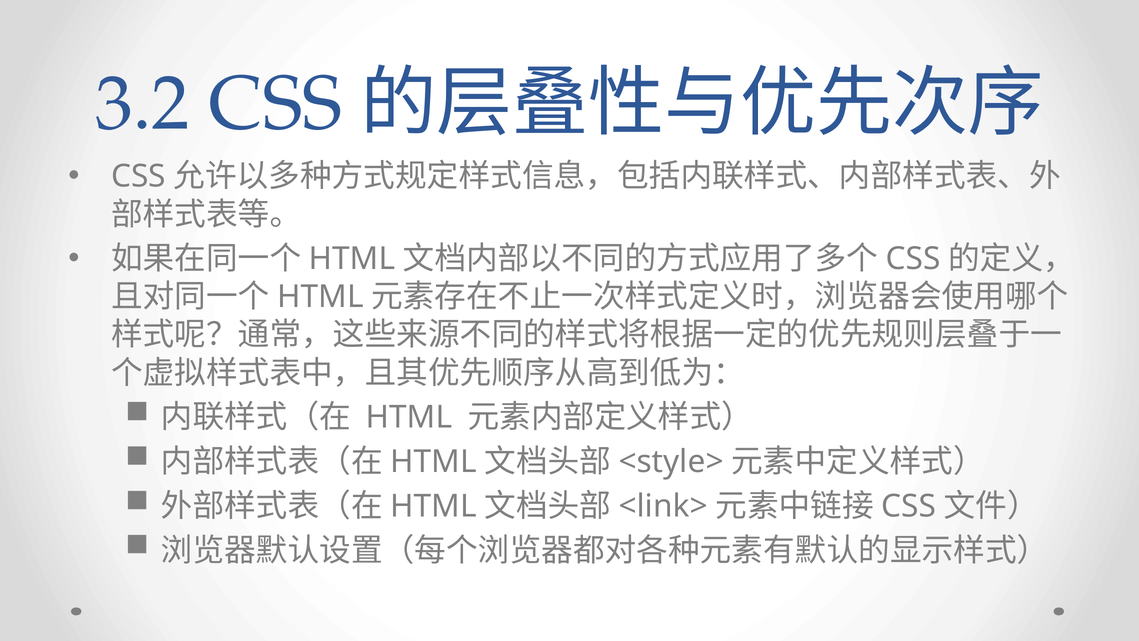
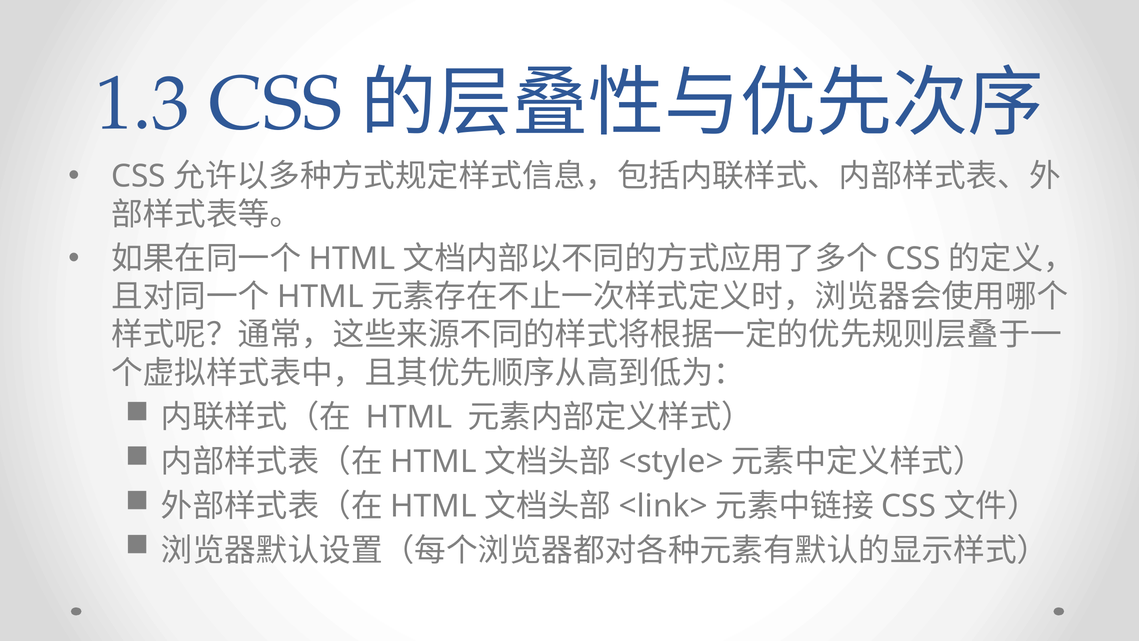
3.2: 3.2 -> 1.3 (142, 104)
